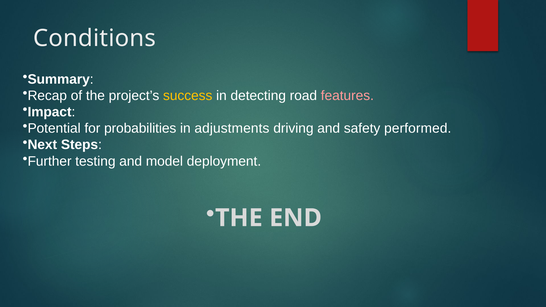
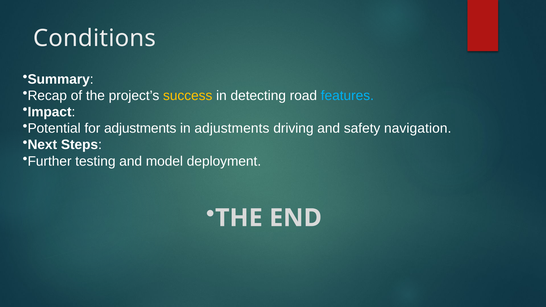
features colour: pink -> light blue (347, 96)
for probabilities: probabilities -> adjustments (140, 128)
performed: performed -> navigation (418, 128)
